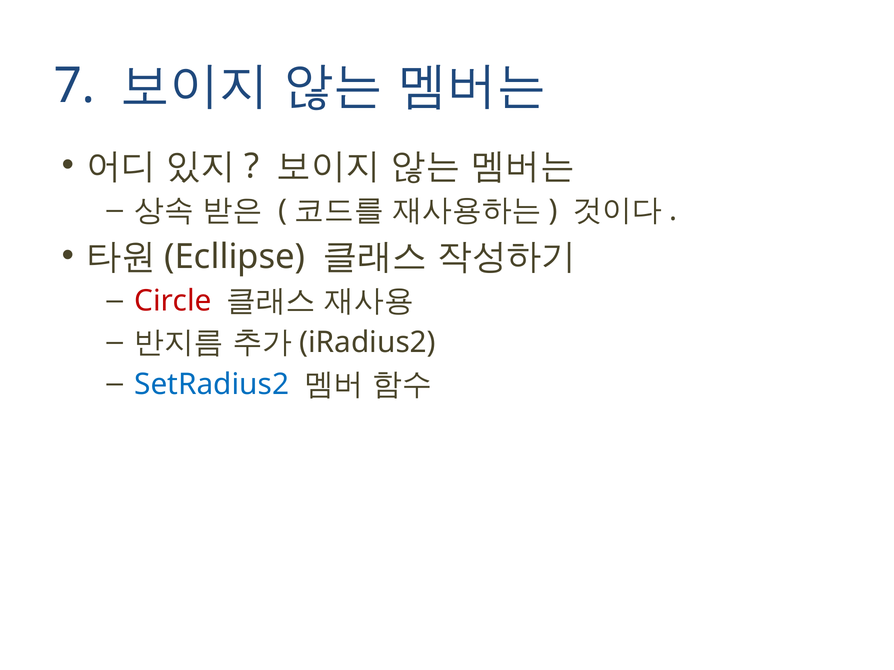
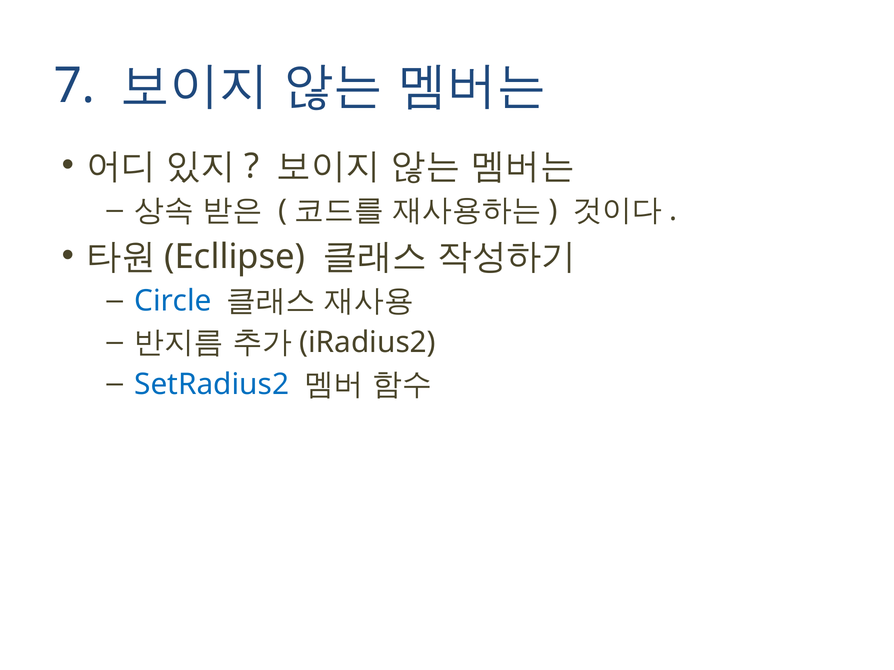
Circle colour: red -> blue (173, 301)
